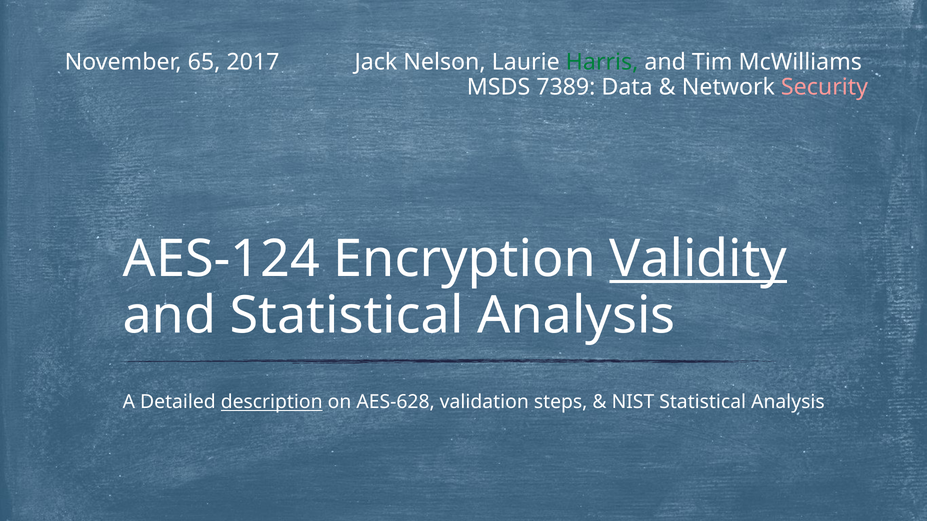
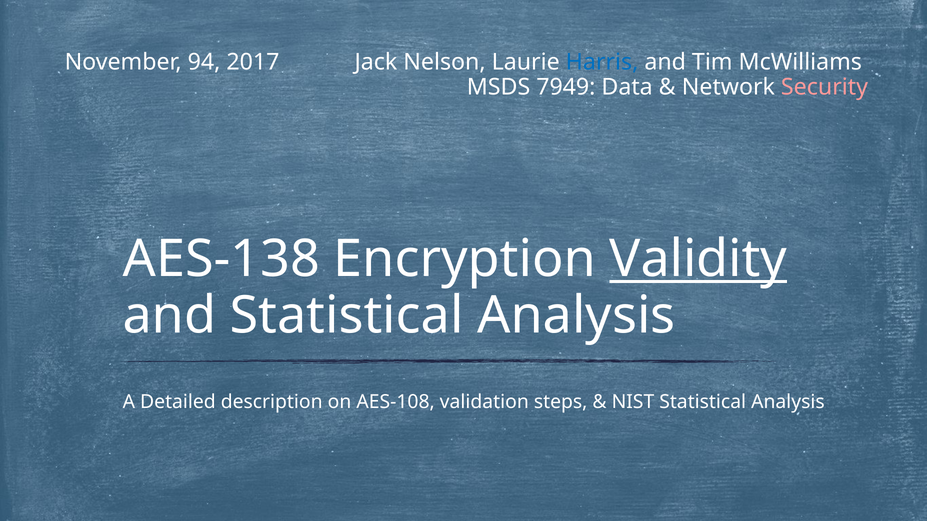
65: 65 -> 94 (204, 62)
Harris colour: green -> blue (602, 62)
7389: 7389 -> 7949 (566, 87)
AES-124: AES-124 -> AES-138 (221, 259)
description underline: present -> none (272, 403)
AES-628: AES-628 -> AES-108 (396, 403)
